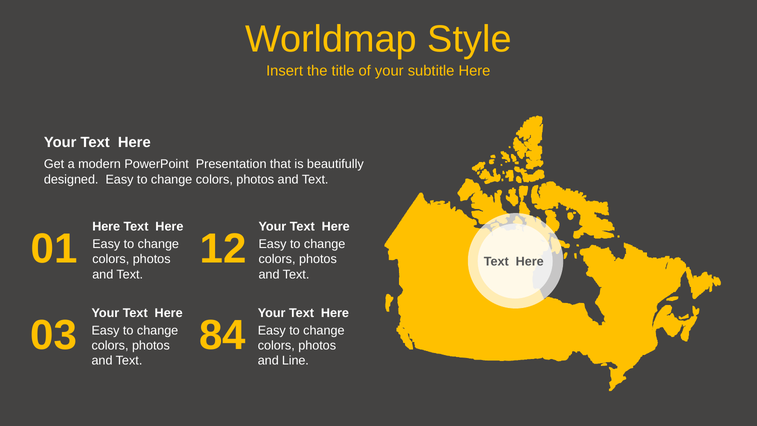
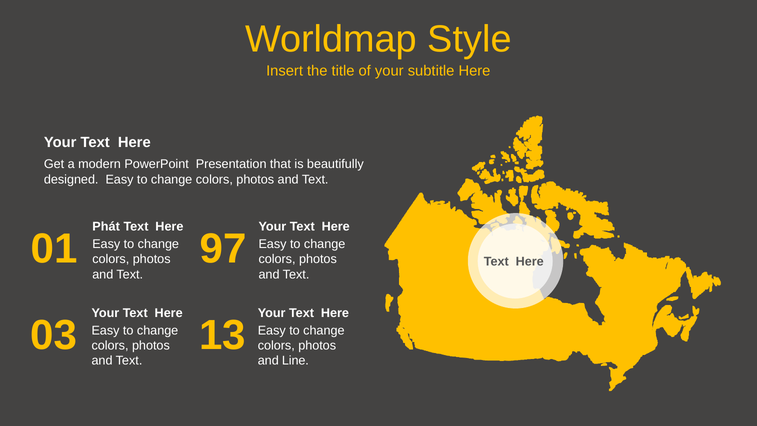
Here: Here -> Phát (106, 226)
12: 12 -> 97 (223, 249)
84: 84 -> 13 (222, 335)
